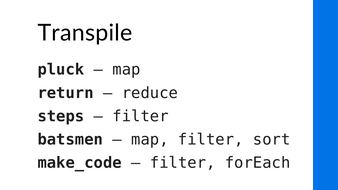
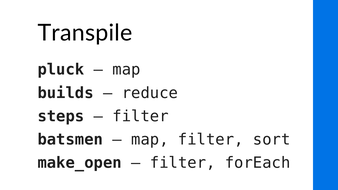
return: return -> builds (66, 93)
make_code: make_code -> make_open (80, 163)
